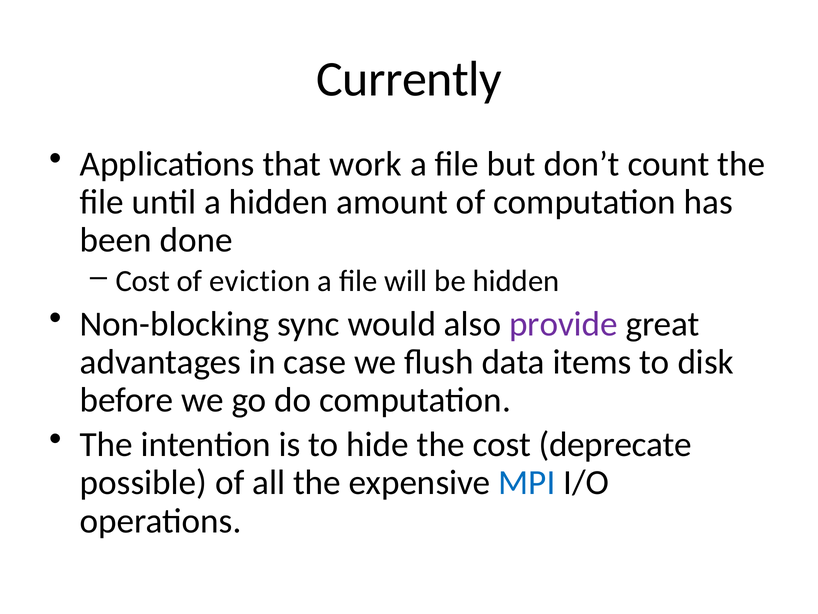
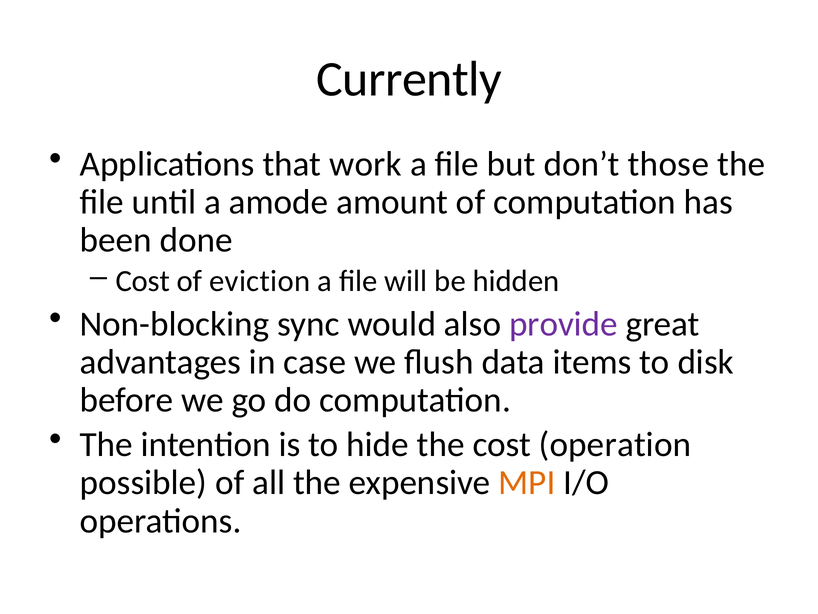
count: count -> those (668, 164)
a hidden: hidden -> amode (279, 202)
deprecate: deprecate -> operation (615, 444)
MPI colour: blue -> orange (527, 482)
